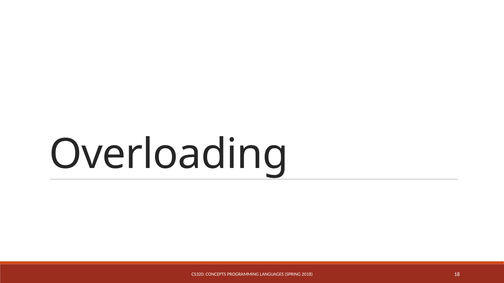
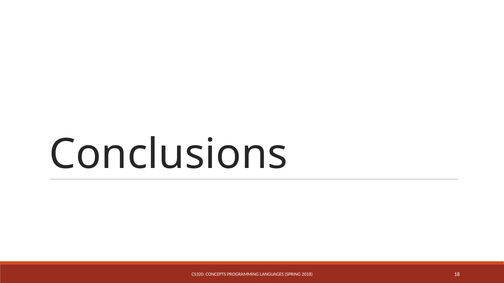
Overloading: Overloading -> Conclusions (168, 154)
